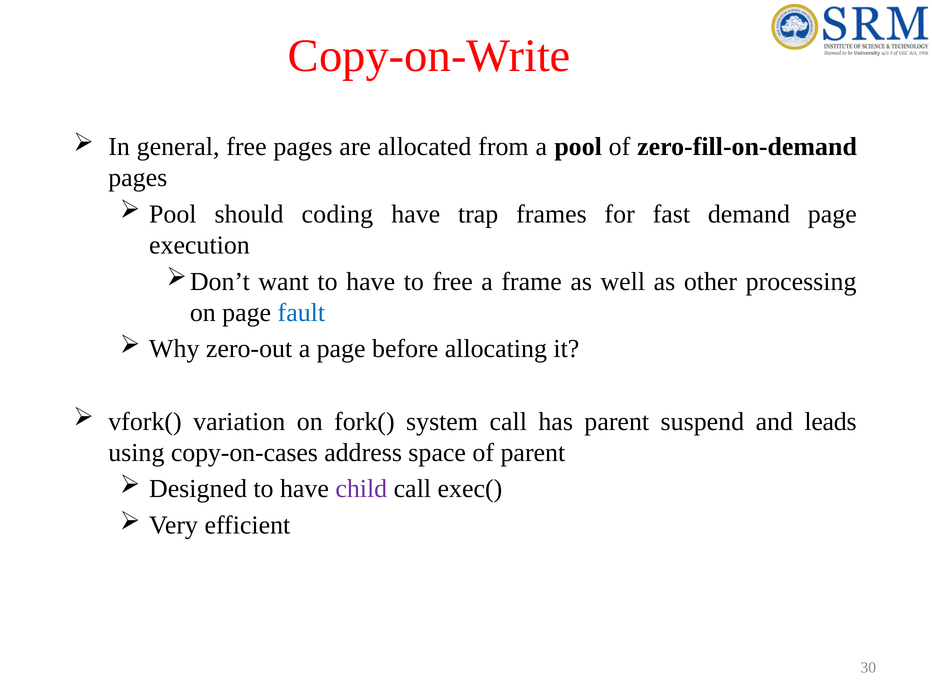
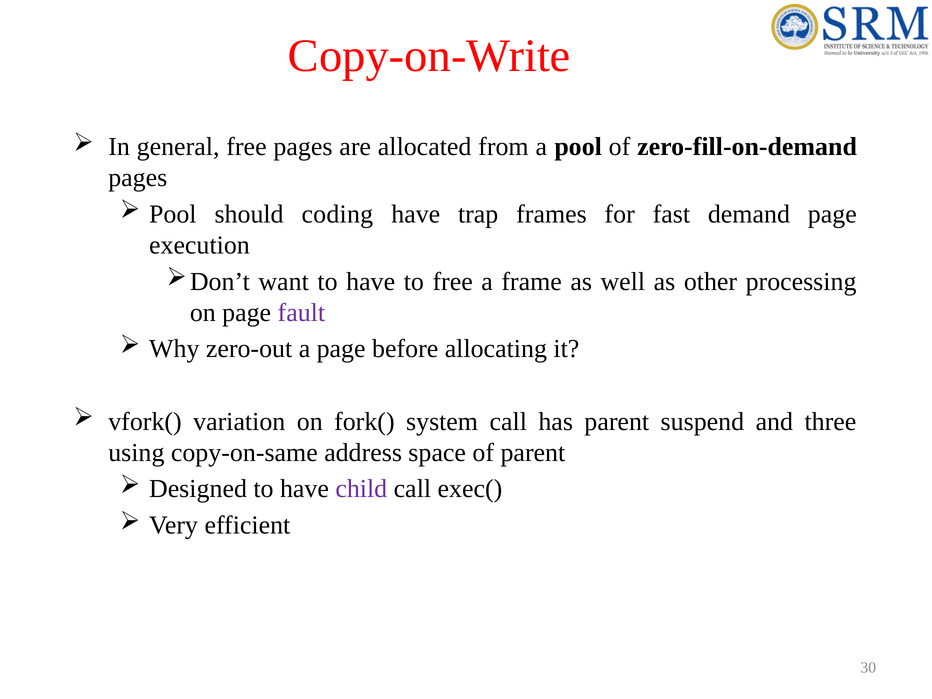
fault colour: blue -> purple (301, 313)
leads: leads -> three (830, 421)
copy-on-cases: copy-on-cases -> copy-on-same (244, 453)
